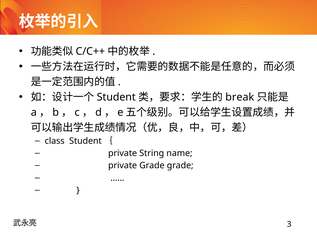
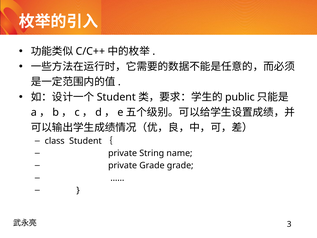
break: break -> public (240, 97)
